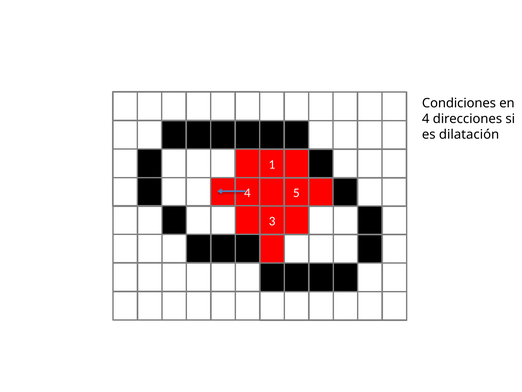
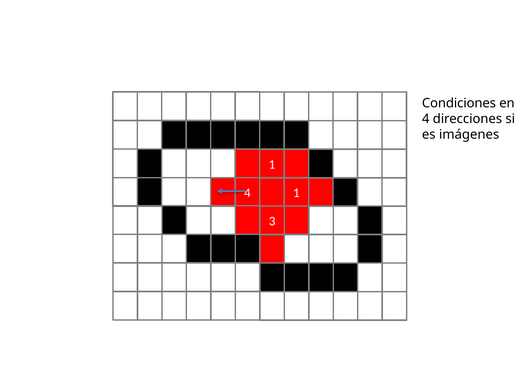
dilatación: dilatación -> imágenes (469, 134)
5: 5 -> 1 (296, 193)
